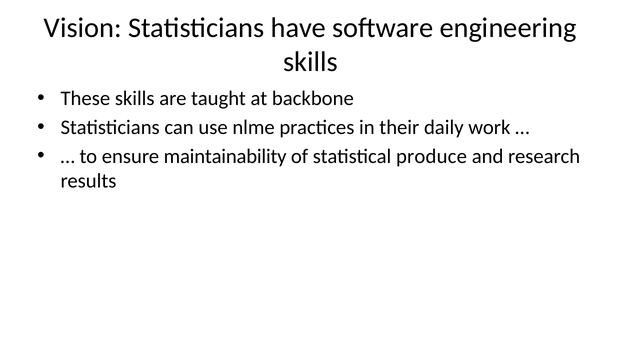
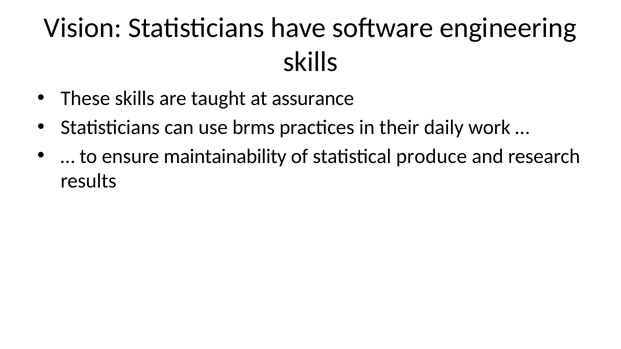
backbone: backbone -> assurance (313, 98)
nlme: nlme -> brms (254, 127)
